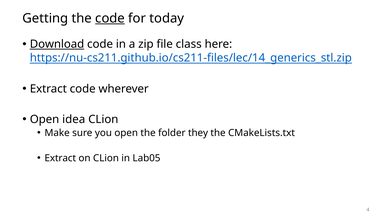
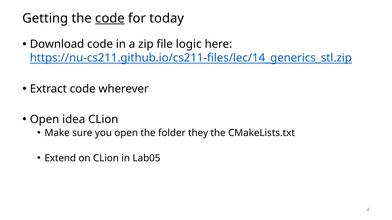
Download underline: present -> none (57, 44)
class: class -> logic (189, 44)
Extract: Extract -> Extend (60, 158)
